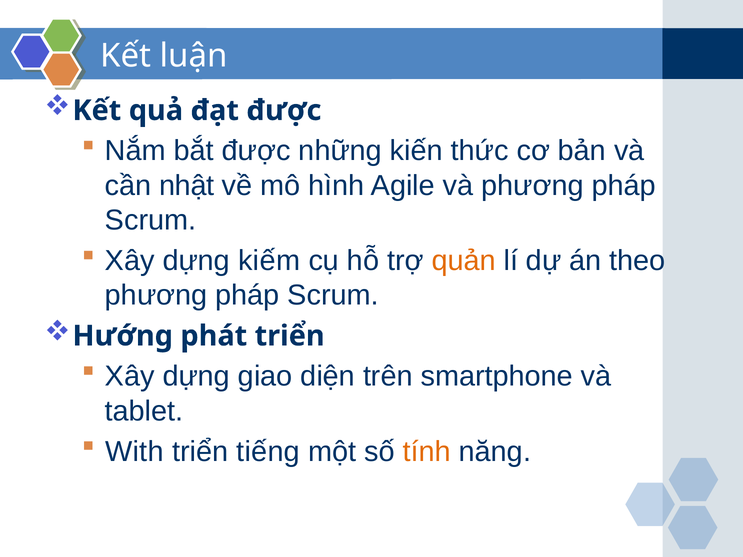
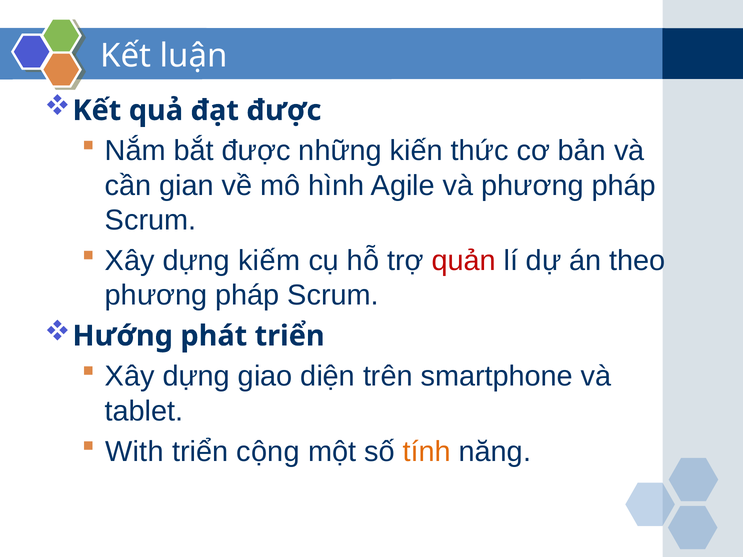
nhật: nhật -> gian (187, 186)
quản colour: orange -> red (464, 261)
tiếng: tiếng -> cộng (268, 452)
